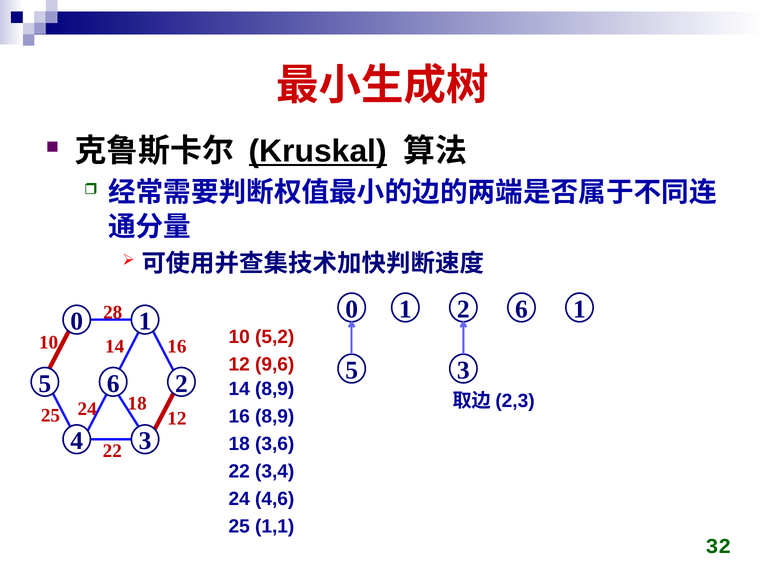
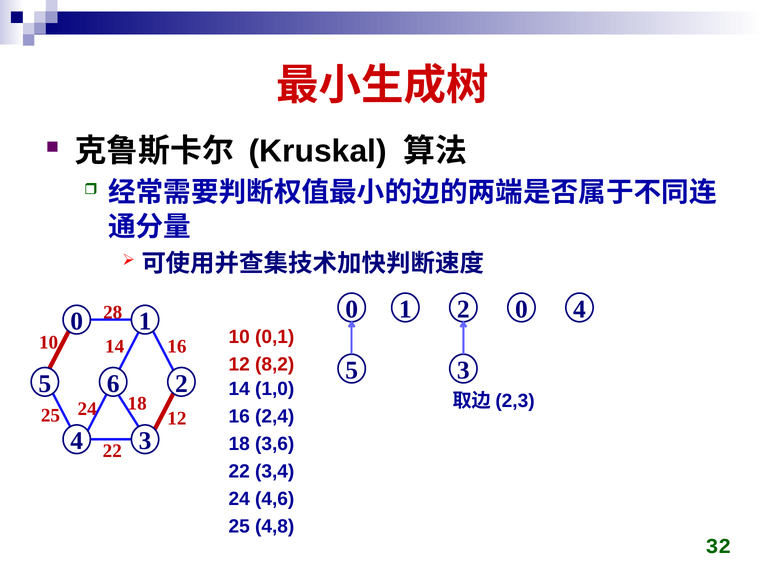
Kruskal underline: present -> none (318, 151)
1 6: 6 -> 0 (521, 309)
1: 1 -> 4 (579, 309)
5,2: 5,2 -> 0,1 (275, 337)
9,6: 9,6 -> 8,2 (275, 364)
14 8,9: 8,9 -> 1,0 (275, 389)
16 8,9: 8,9 -> 2,4 (275, 416)
1,1: 1,1 -> 4,8 (275, 526)
